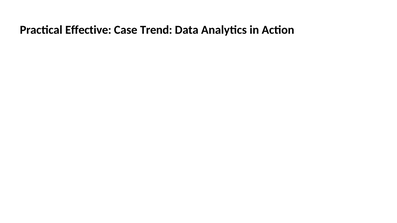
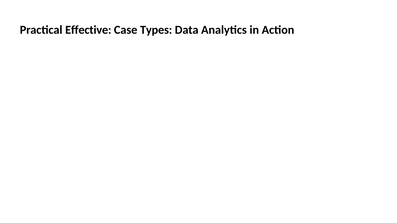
Trend: Trend -> Types (156, 30)
